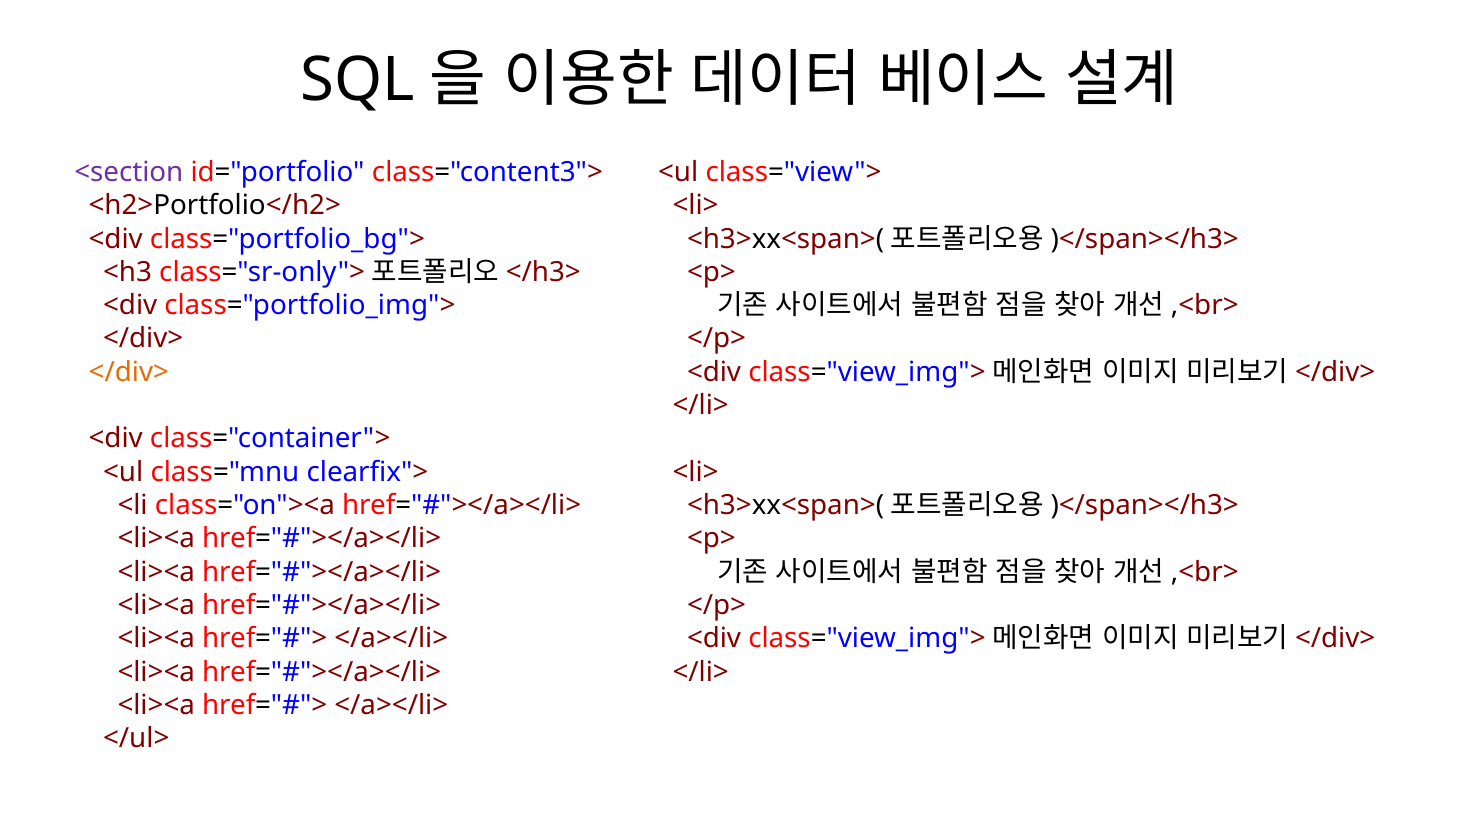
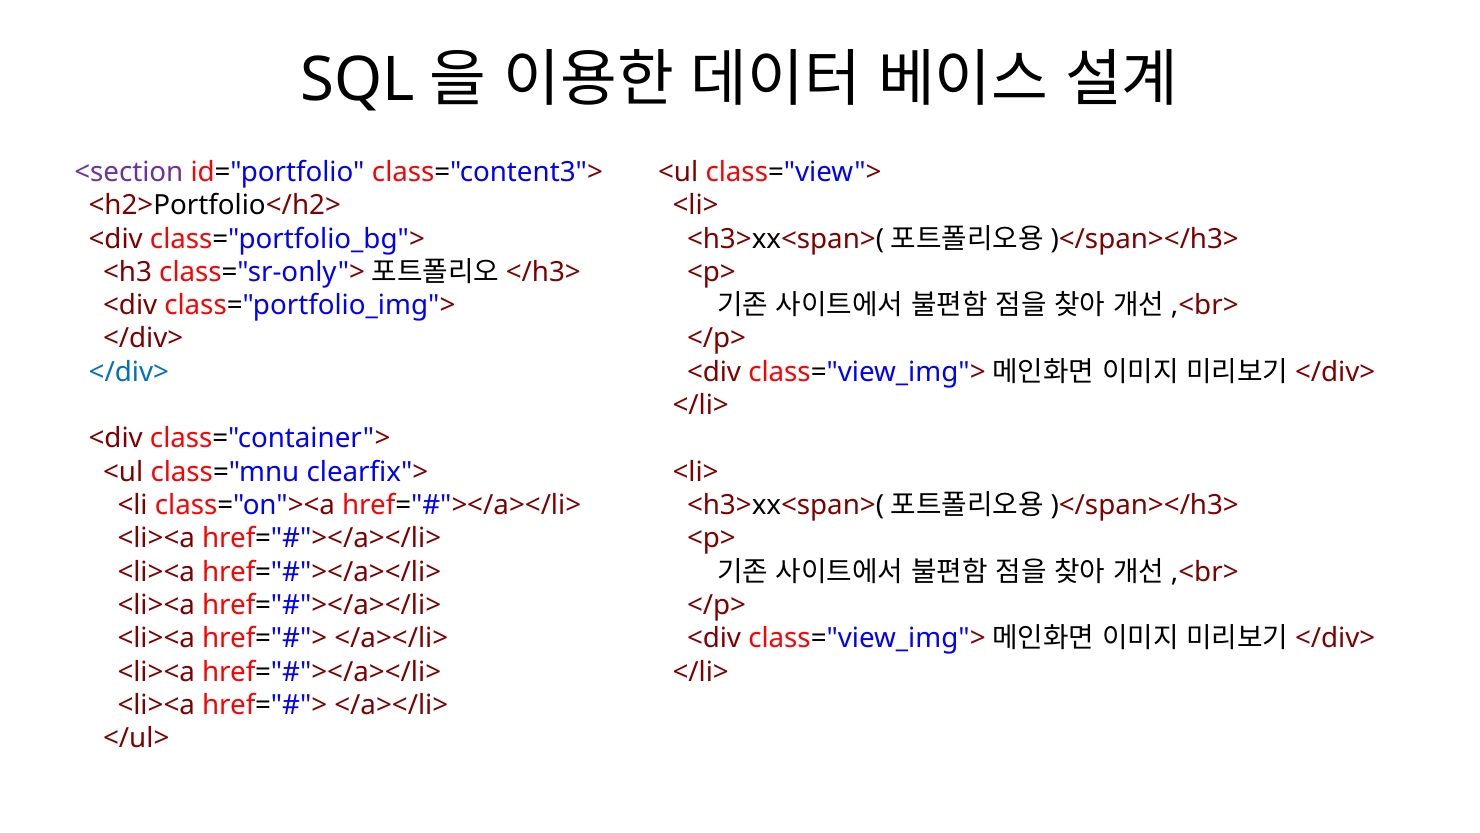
</div> colour: orange -> blue (129, 372)
